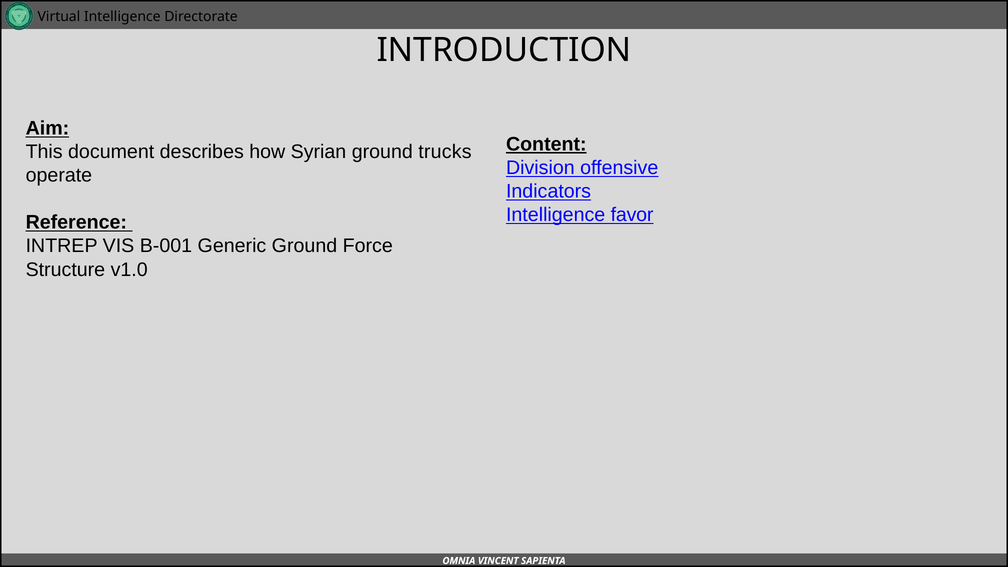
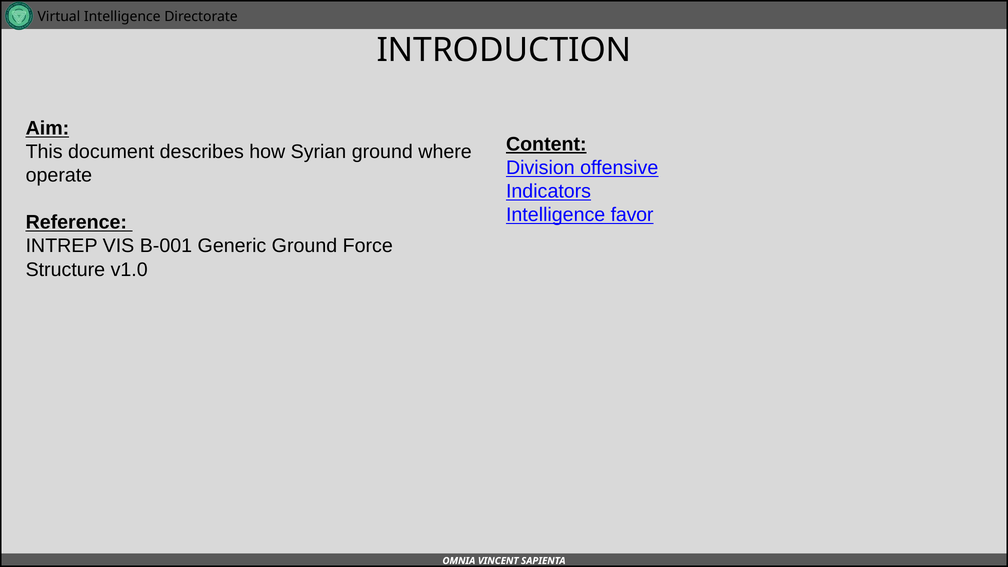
trucks: trucks -> where (445, 152)
